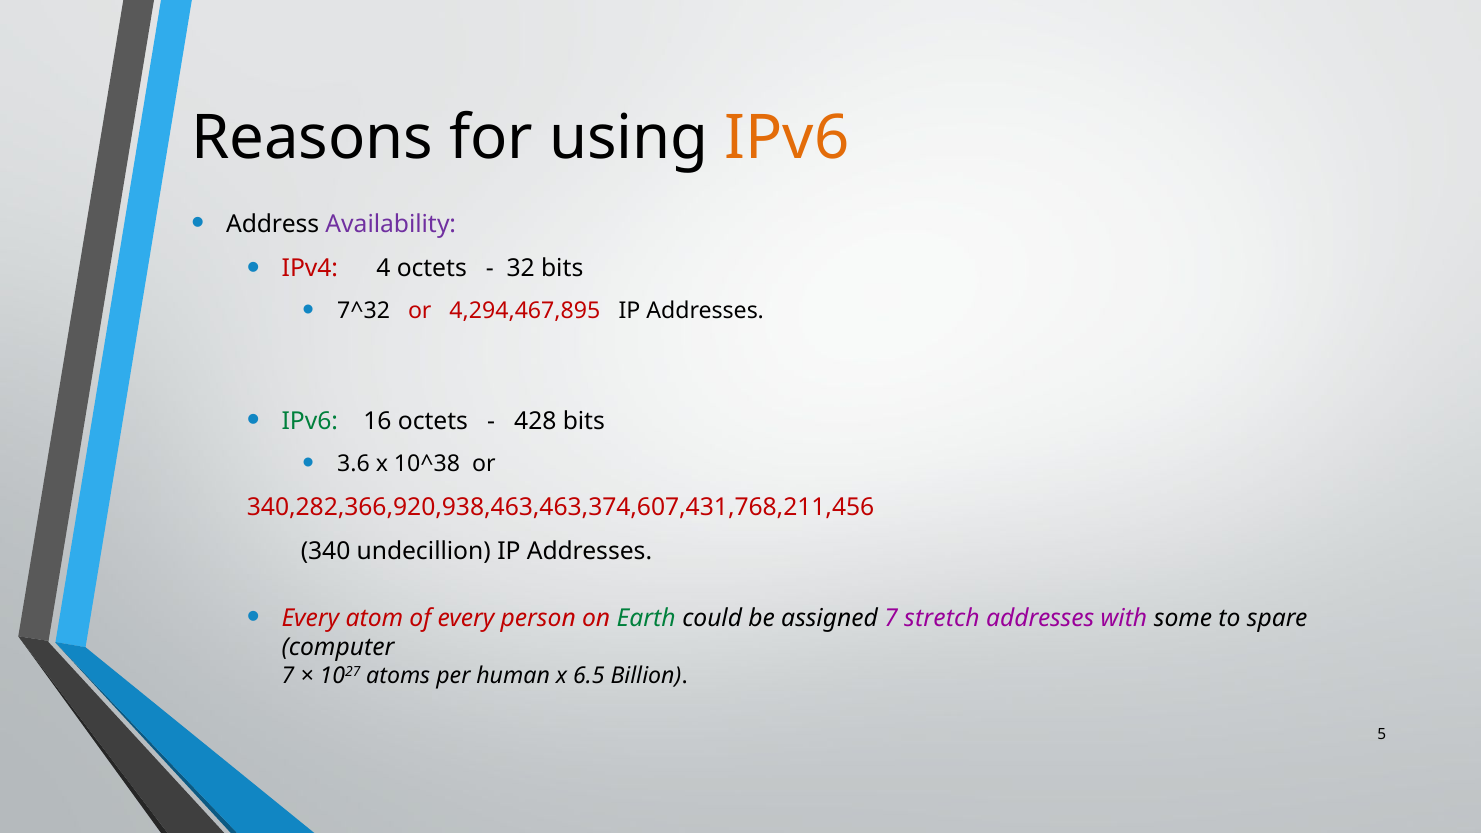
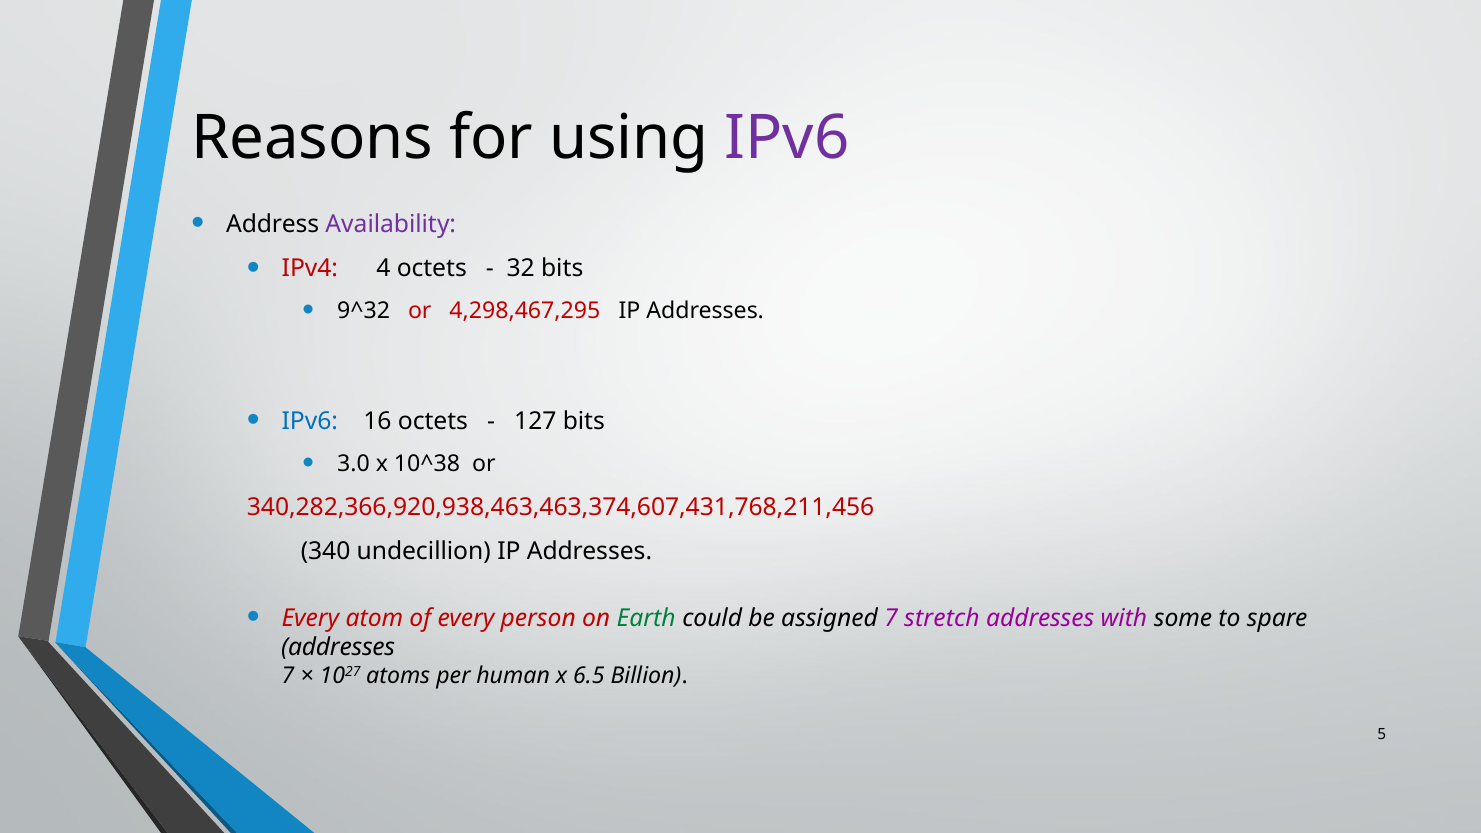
IPv6 colour: orange -> purple (787, 138)
7^32: 7^32 -> 9^32 (364, 311)
4,294,467,895: 4,294,467,895 -> 4,298,467,295 (525, 311)
IPv6 colour: green -> blue (310, 421)
428: 428 -> 127 (535, 421)
3.6: 3.6 -> 3.0 (354, 464)
computer: computer -> addresses (338, 648)
